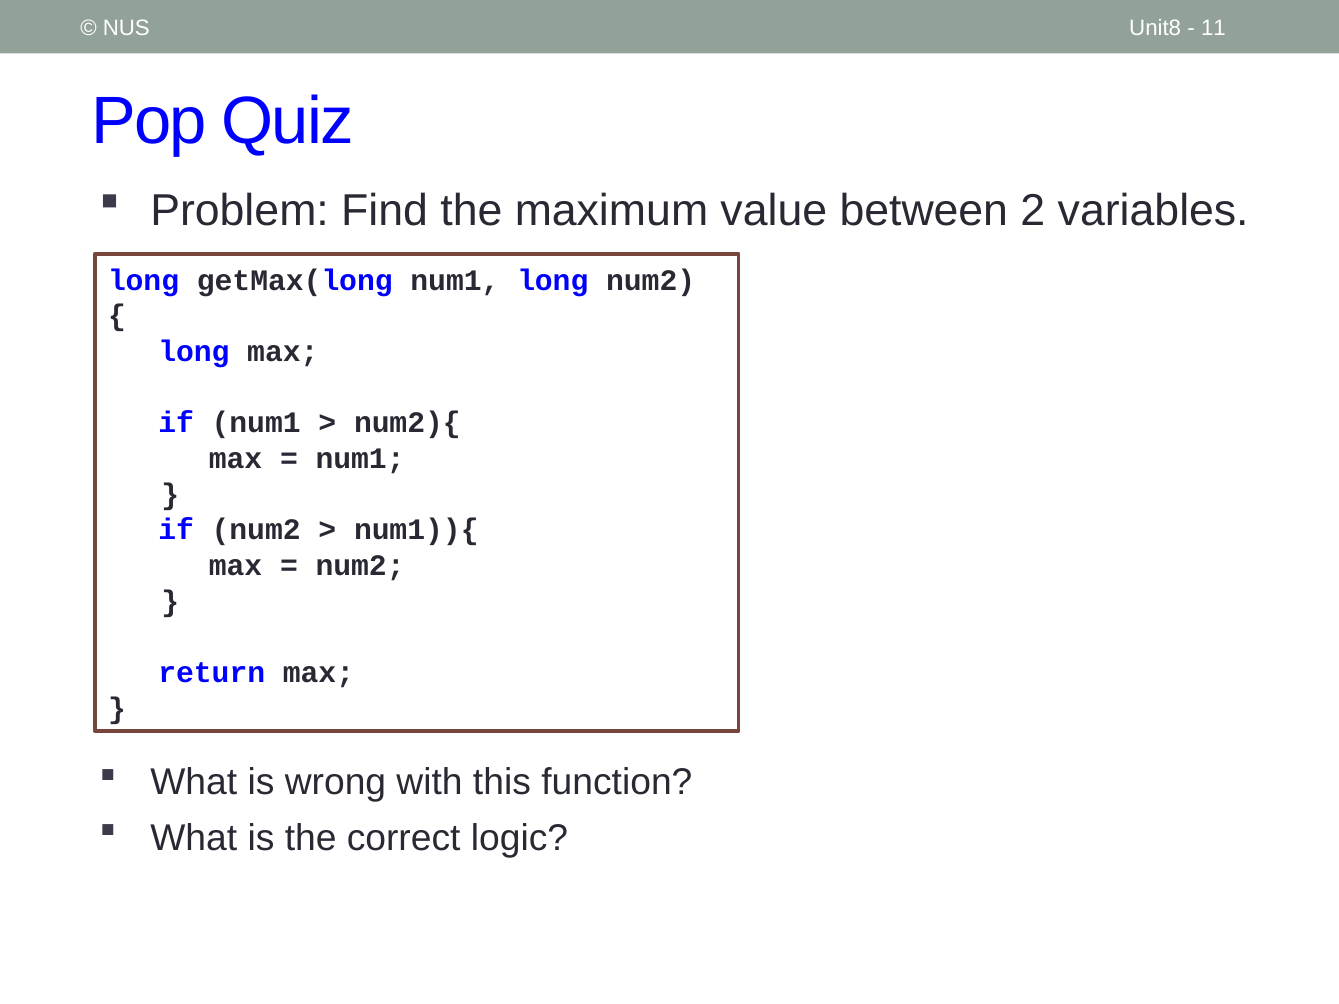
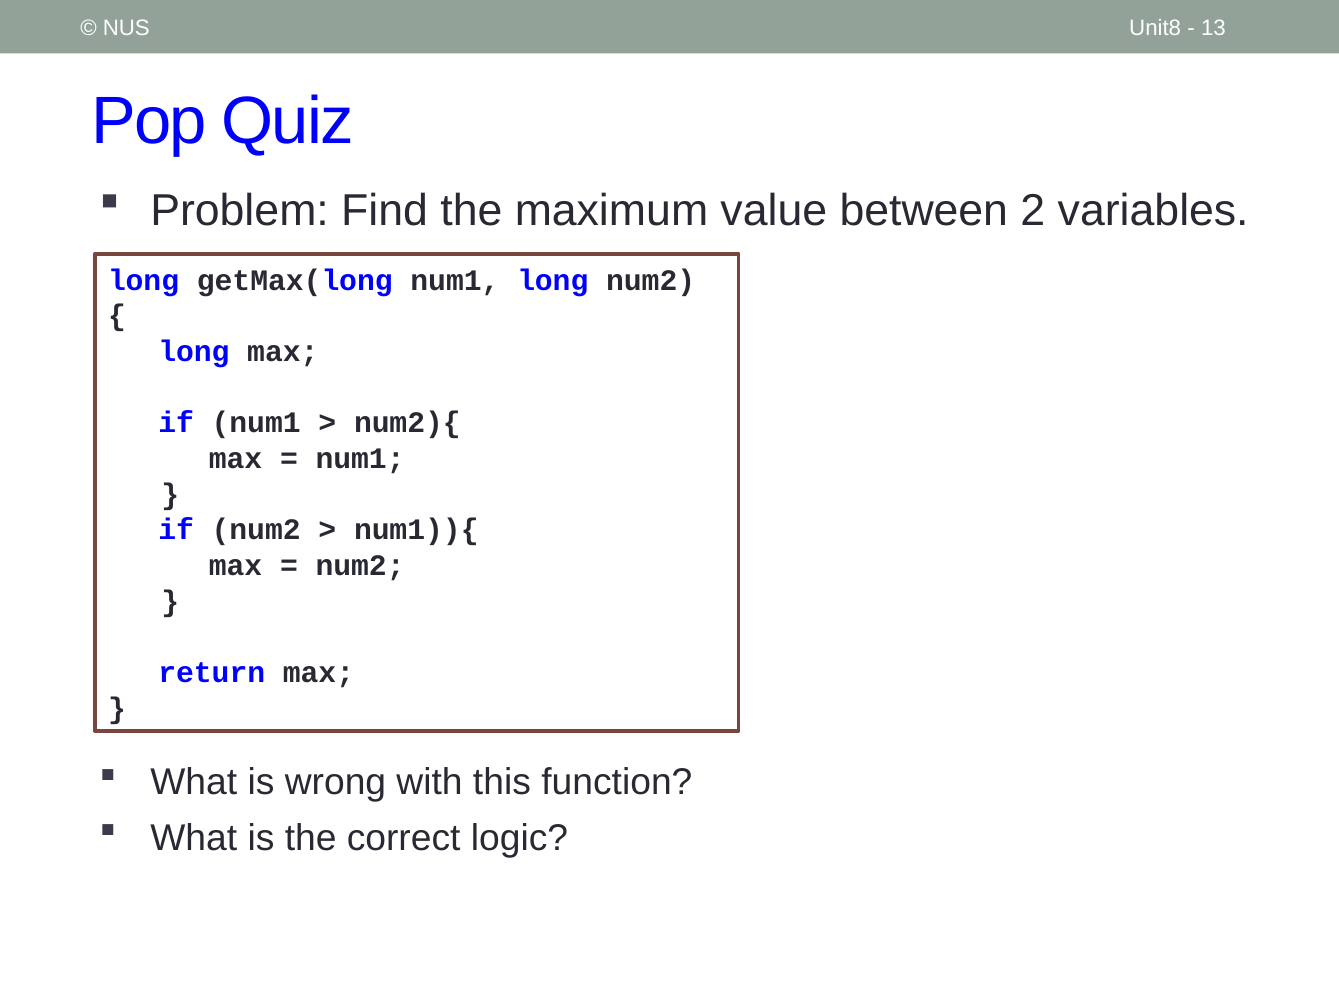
11: 11 -> 13 (1213, 28)
